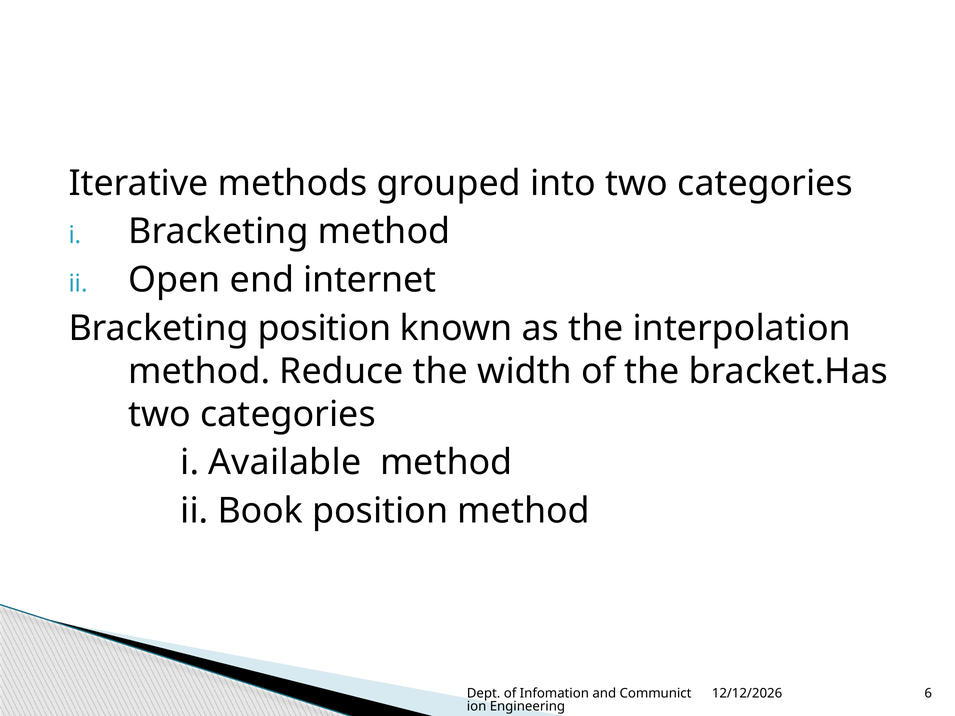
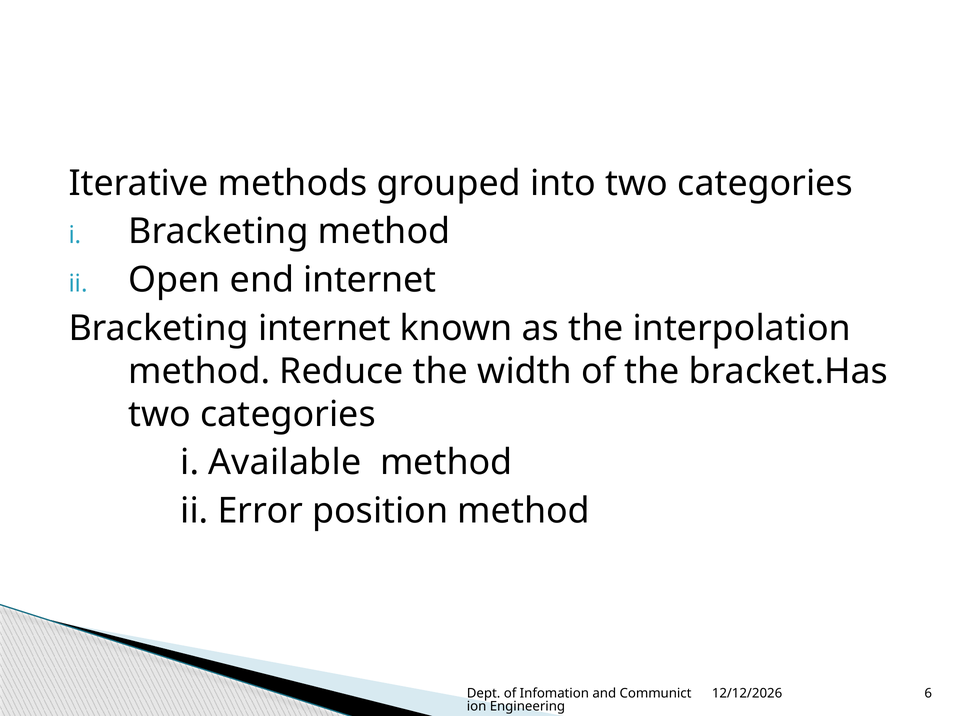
Bracketing position: position -> internet (324, 328)
Book: Book -> Error (260, 511)
